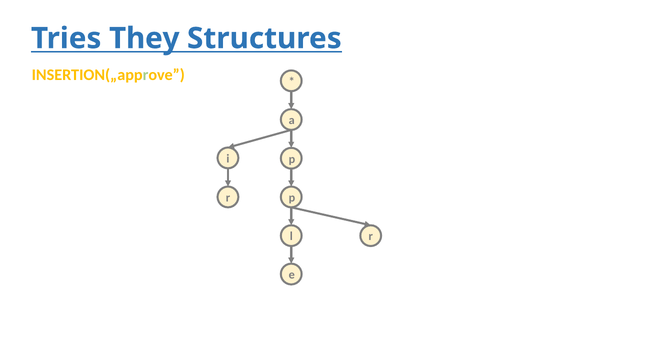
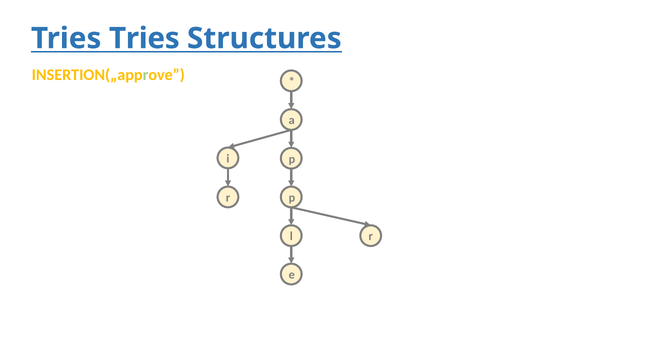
Tries They: They -> Tries (144, 38)
